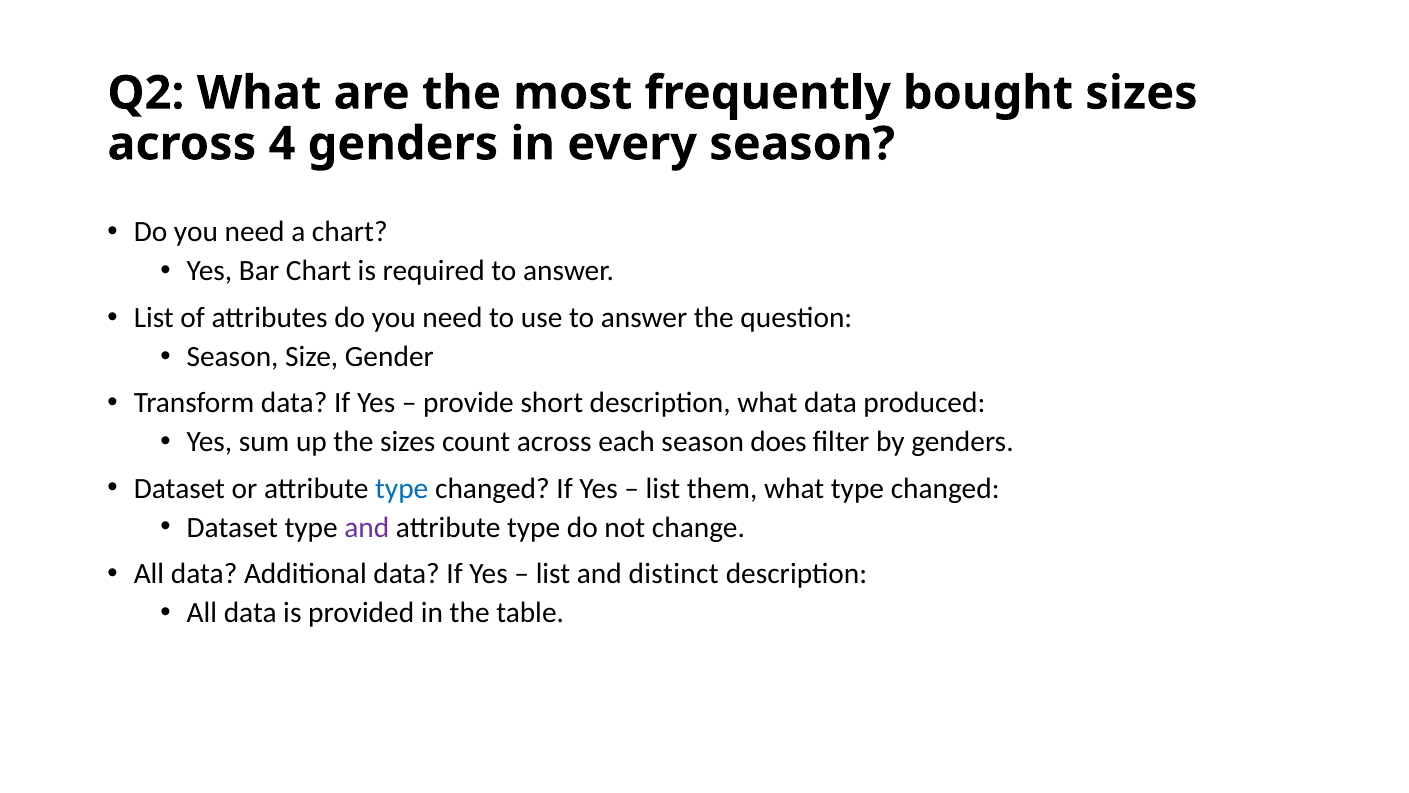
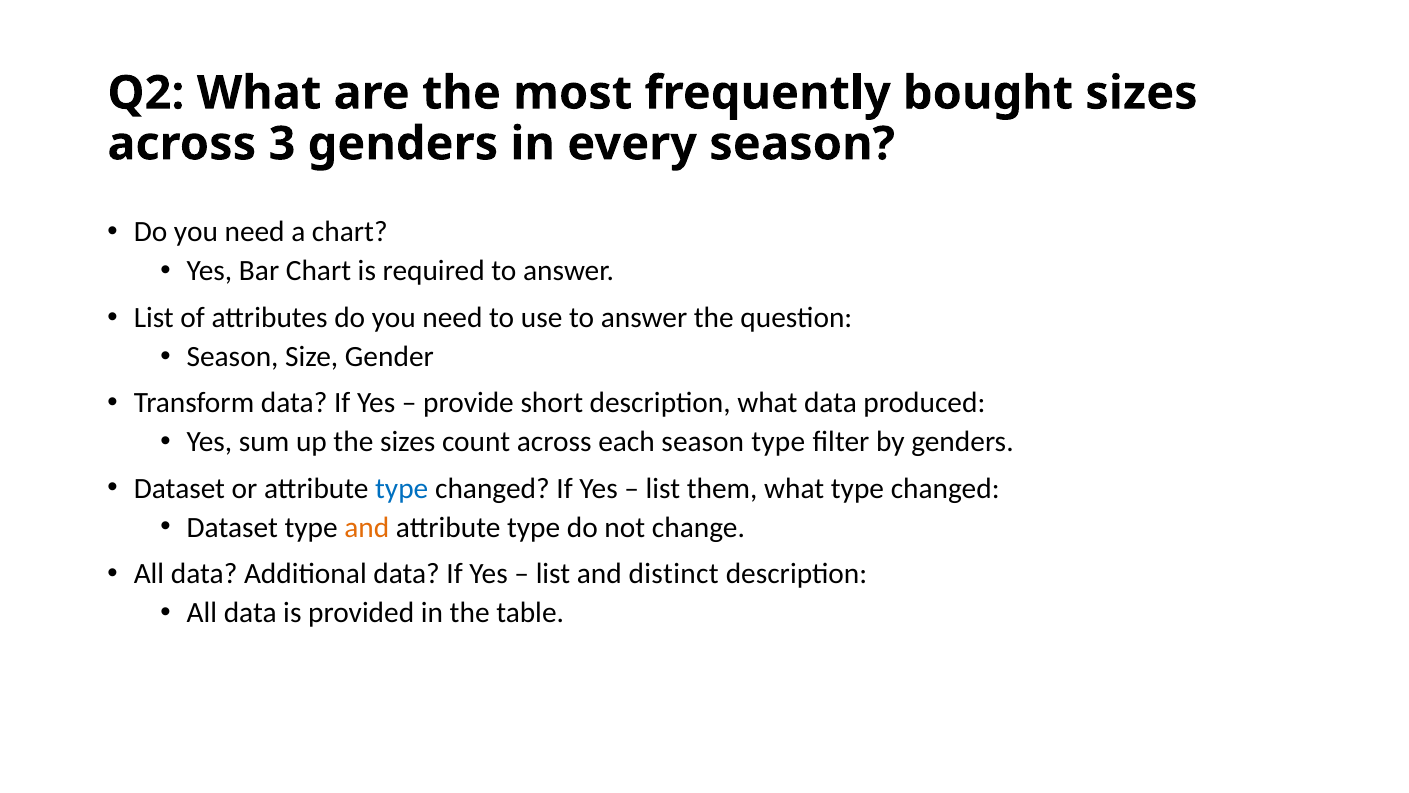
4: 4 -> 3 (282, 144)
season does: does -> type (778, 442)
and colour: purple -> orange (367, 527)
